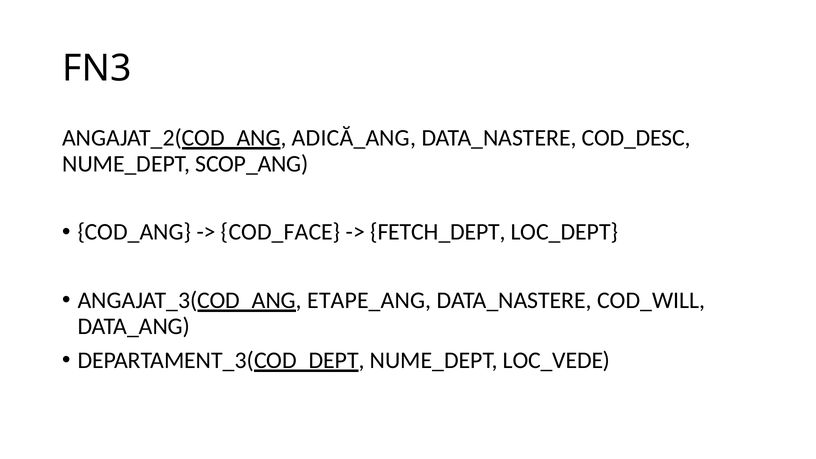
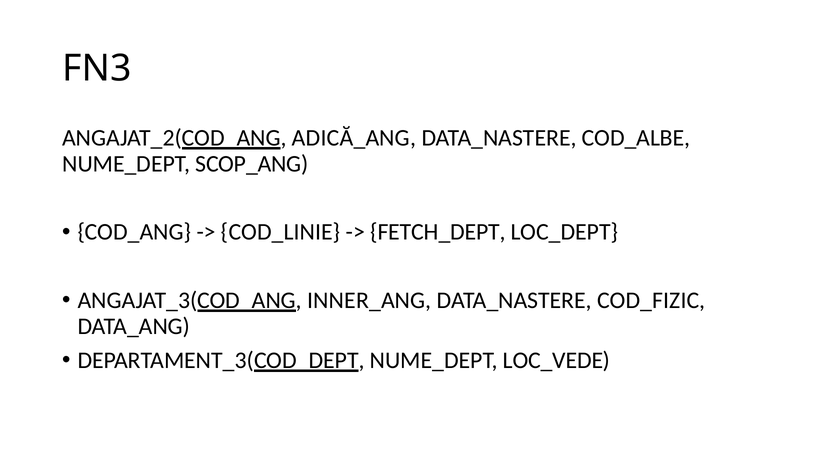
COD_DESC: COD_DESC -> COD_ALBE (636, 138)
COD_FACE: COD_FACE -> COD_LINIE (281, 232)
ETAPE_ANG: ETAPE_ANG -> INNER_ANG (369, 301)
COD_WILL: COD_WILL -> COD_FIZIC (651, 301)
